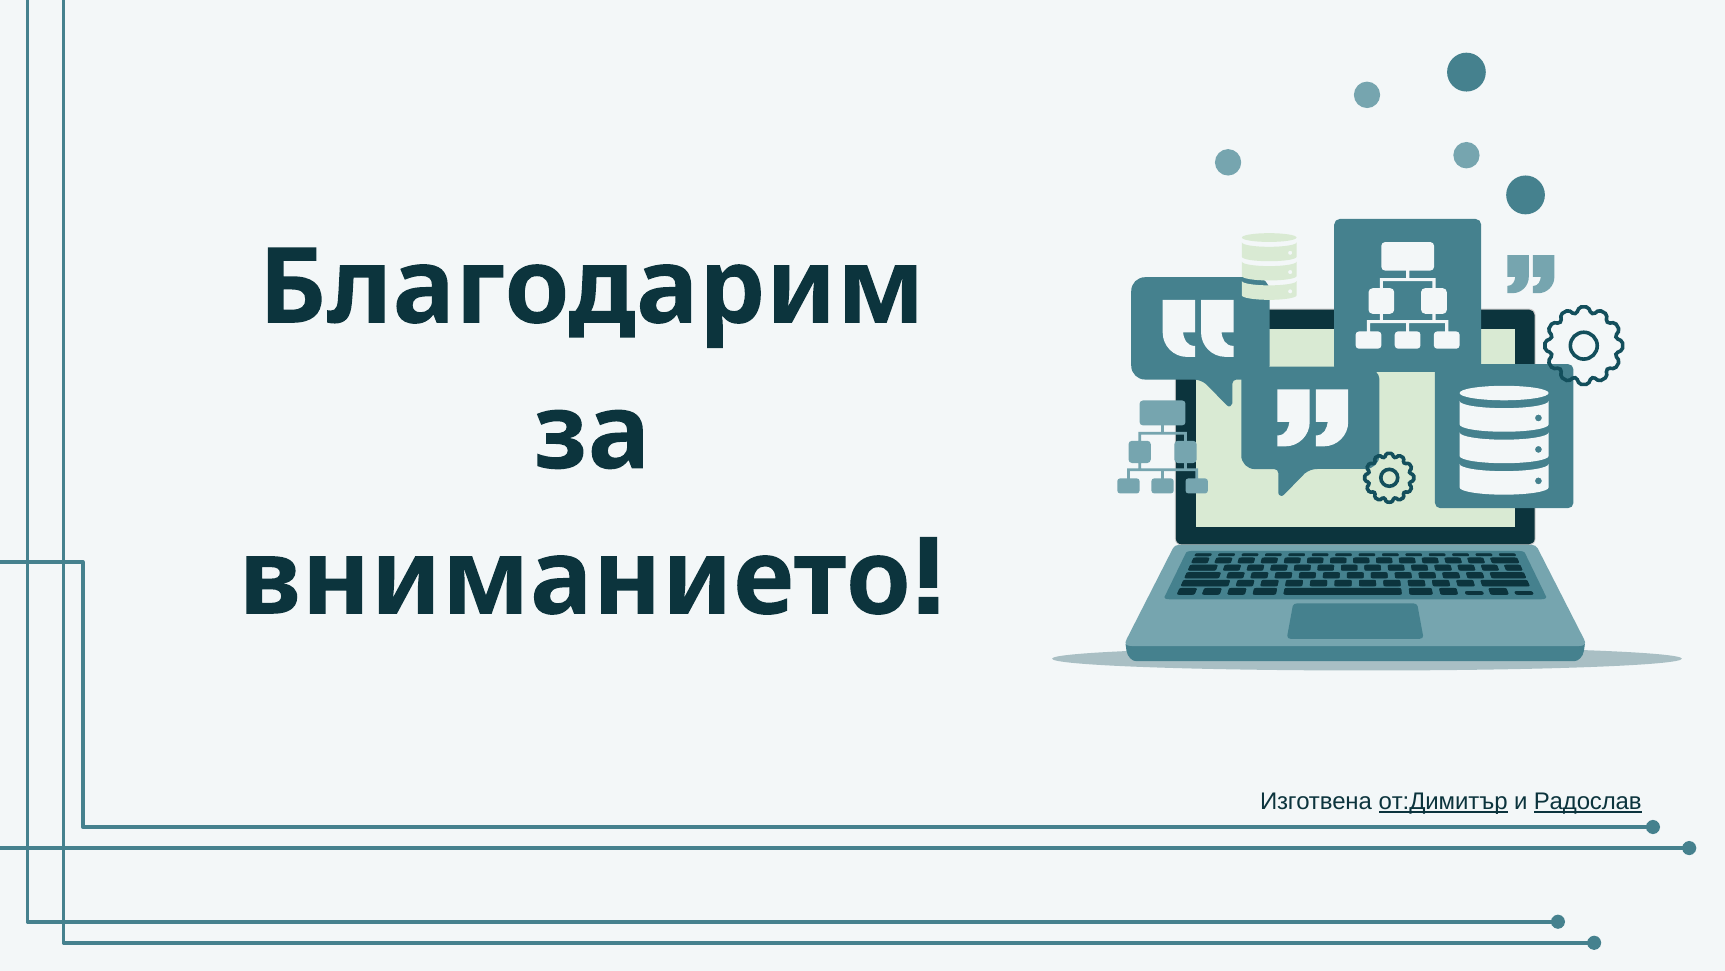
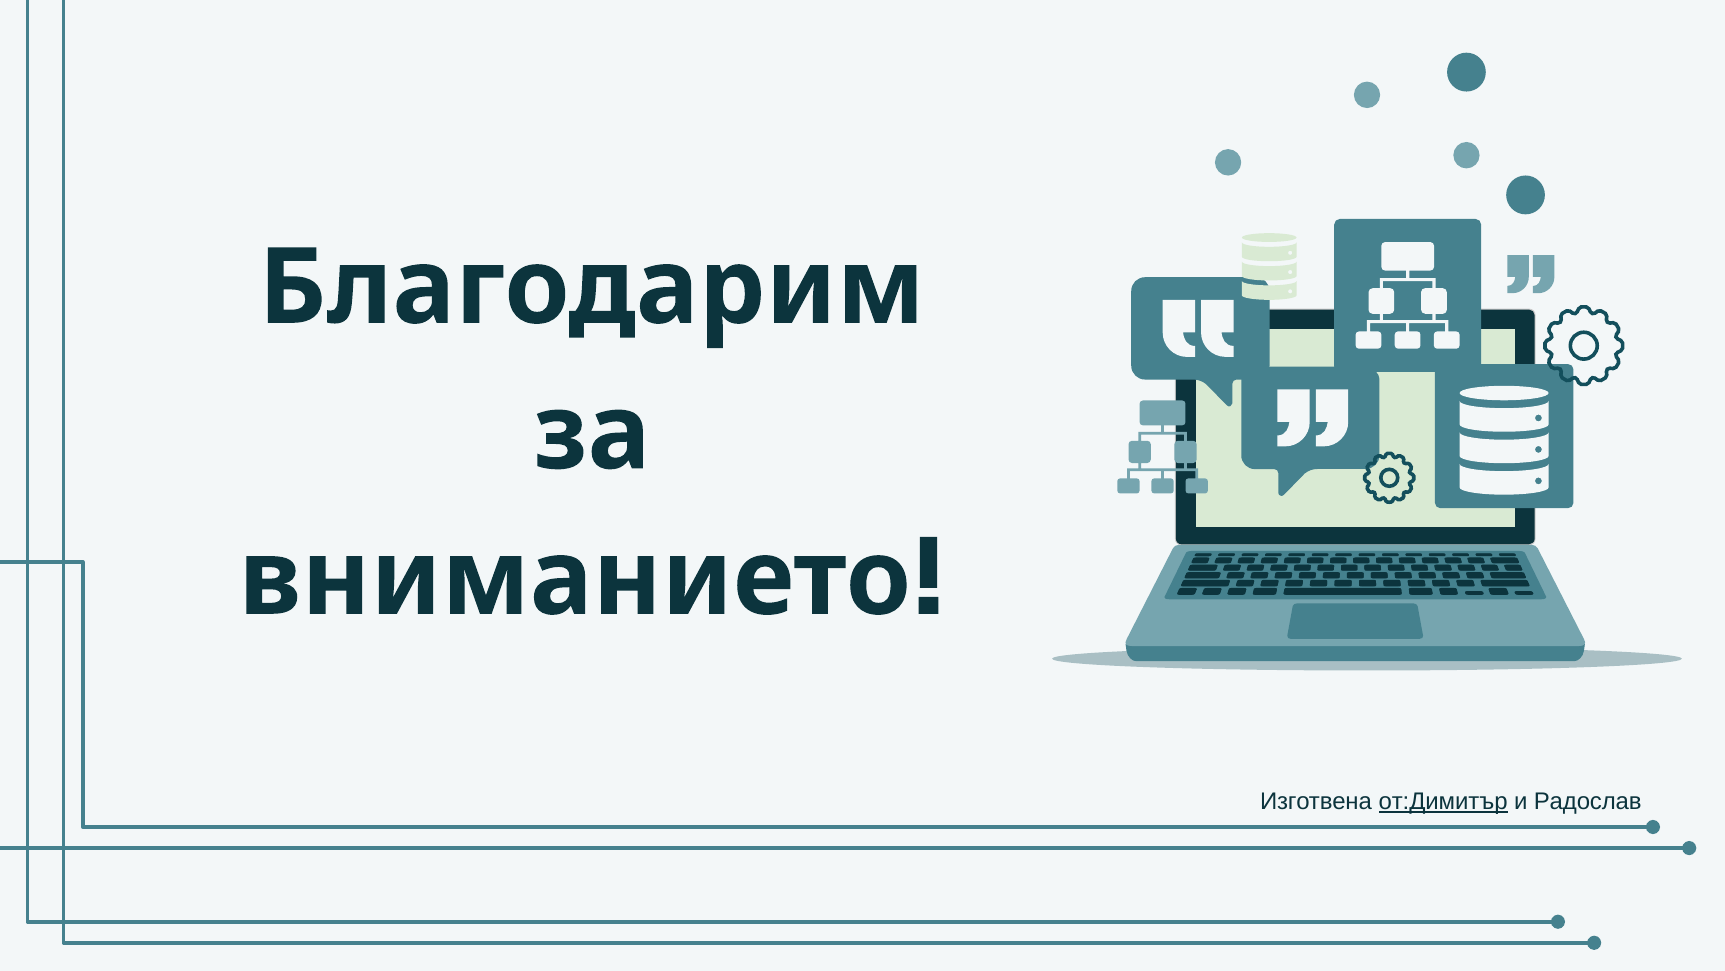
Радослав underline: present -> none (1588, 801)
